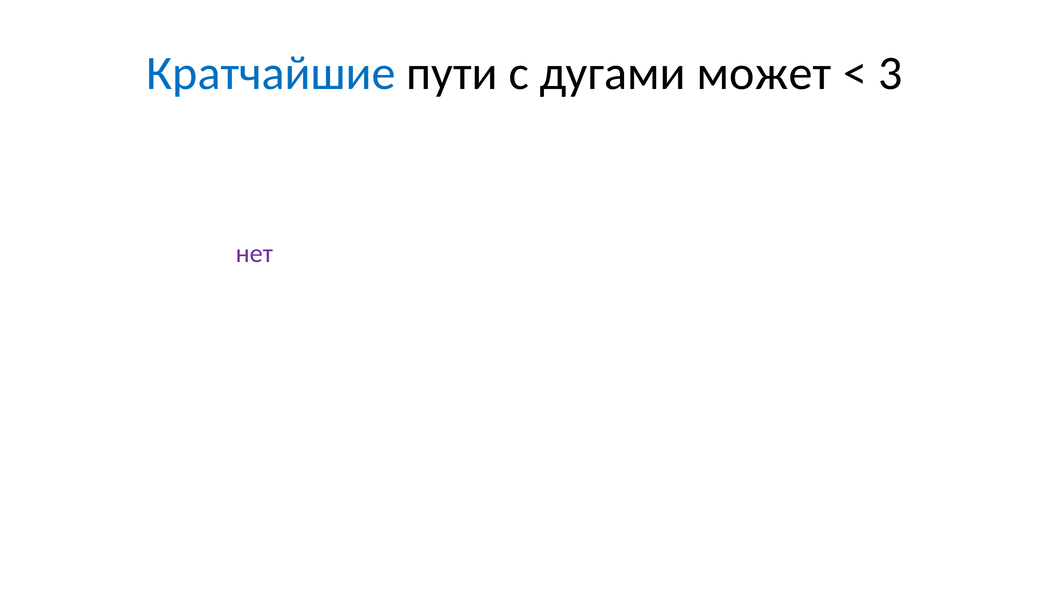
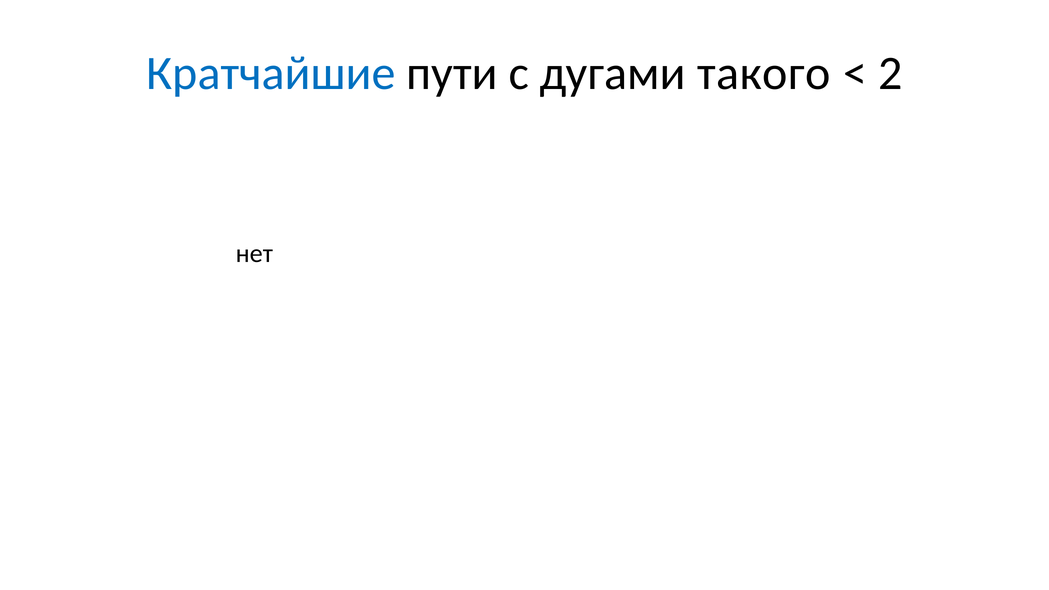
дугами может: может -> такого (764, 73)
3: 3 -> 2 (890, 73)
нет colour: purple -> black (254, 254)
